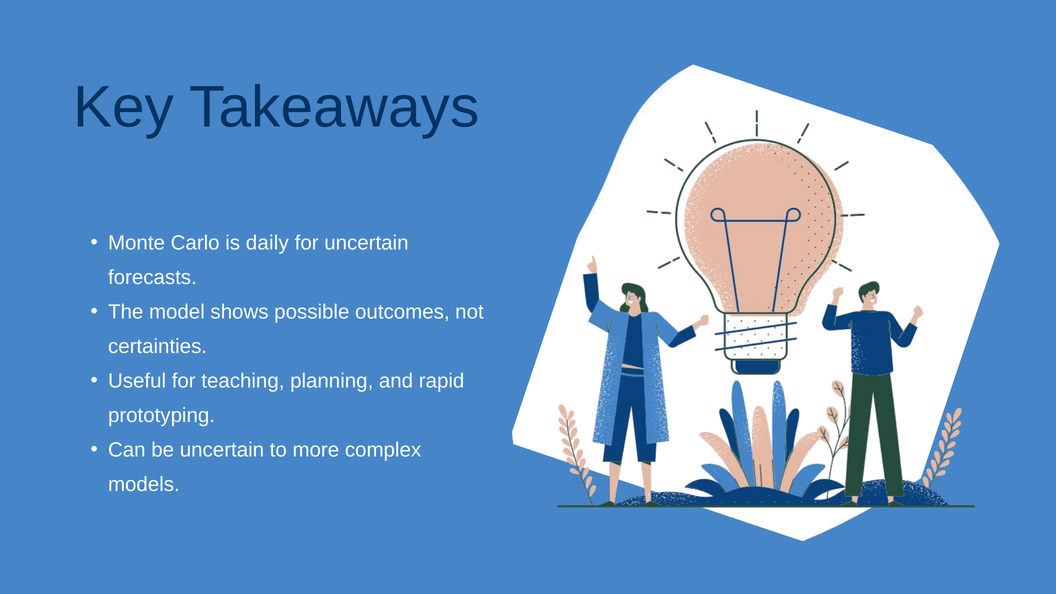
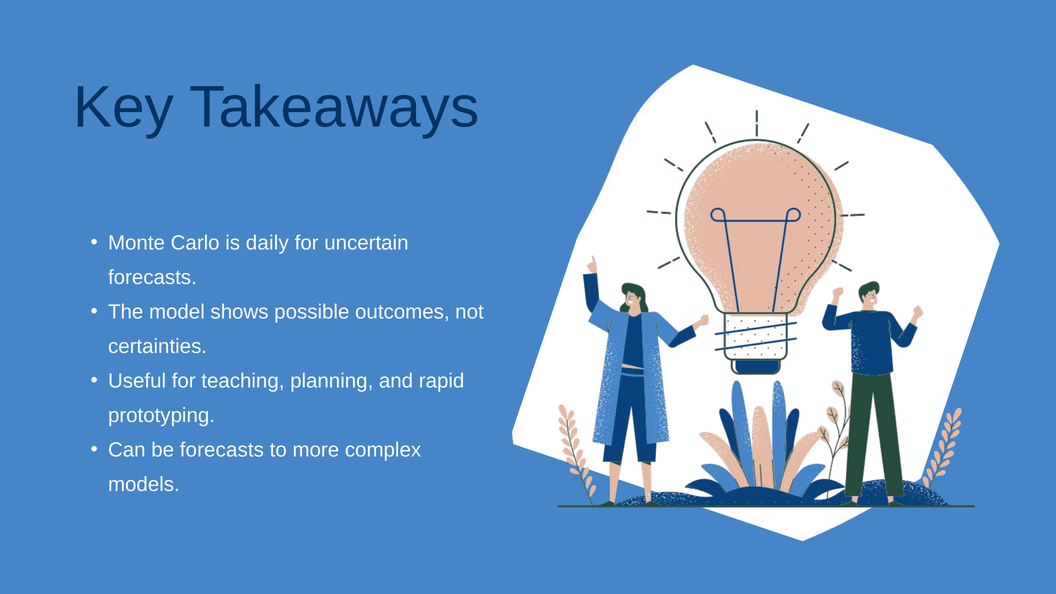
be uncertain: uncertain -> forecasts (222, 450)
